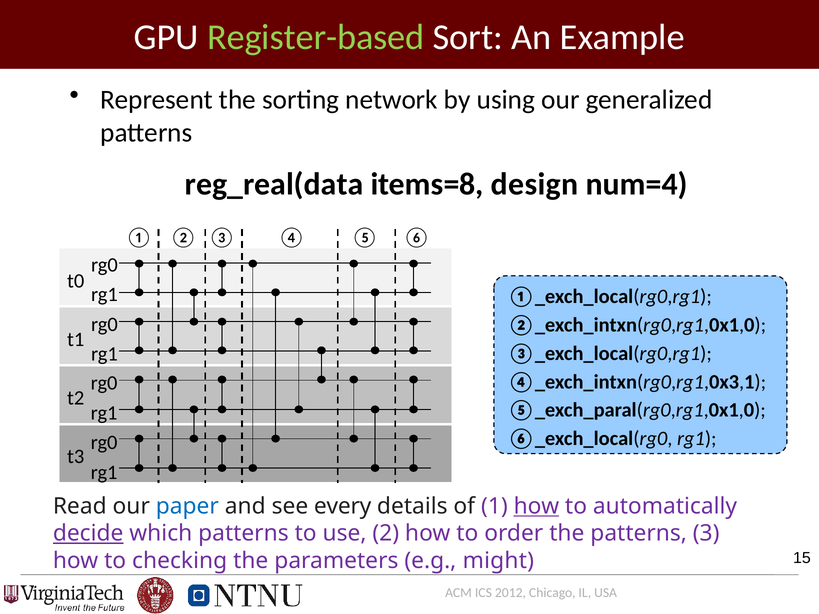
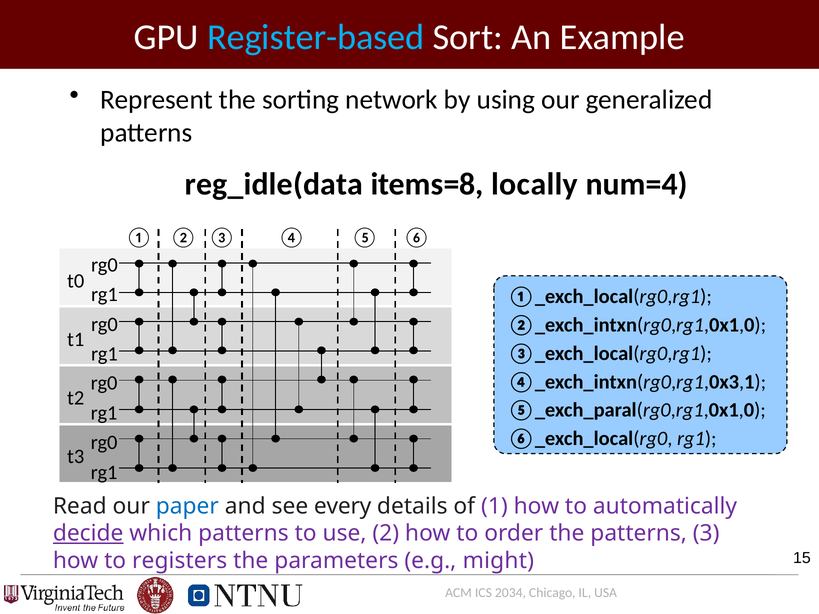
Register-based colour: light green -> light blue (316, 37)
reg_real(data: reg_real(data -> reg_idle(data (274, 184)
design: design -> locally (535, 184)
how underline: present -> none (536, 506)
checking: checking -> registers (180, 561)
2012: 2012 -> 2034 (510, 593)
